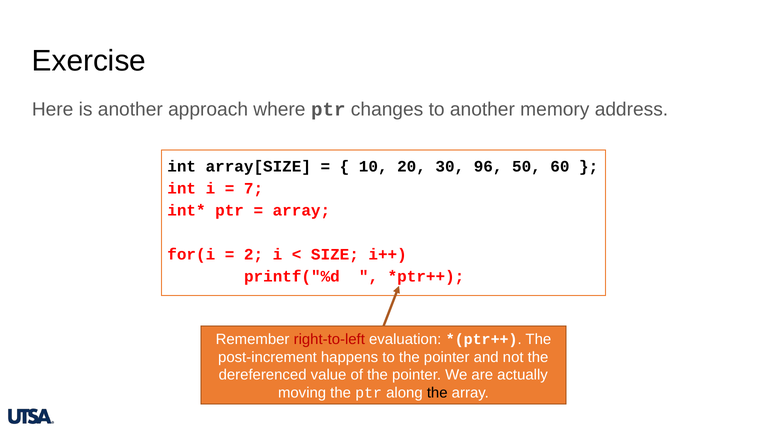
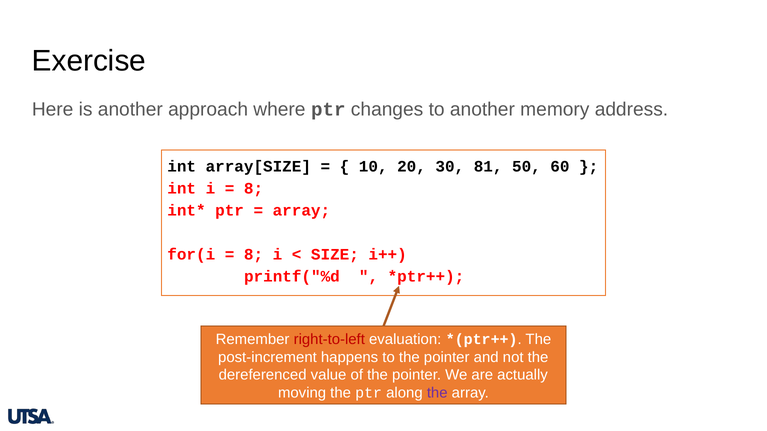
96: 96 -> 81 (488, 167)
7: 7 -> 8 (254, 189)
2: 2 -> 8 (254, 255)
the colour: black -> purple (437, 393)
